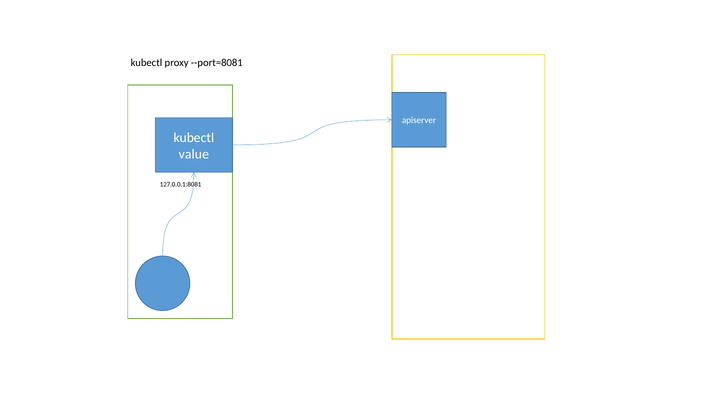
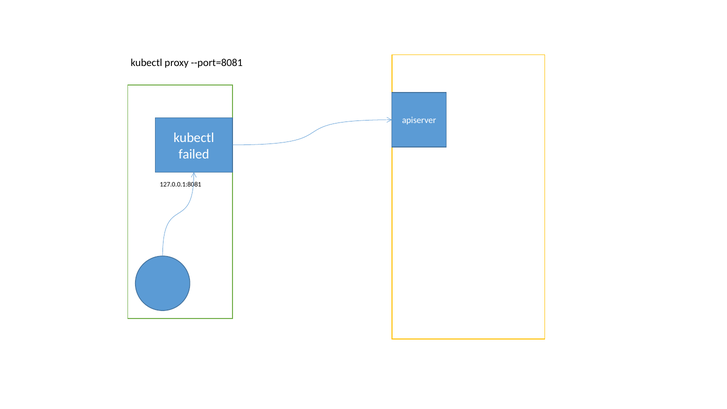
value: value -> failed (194, 154)
